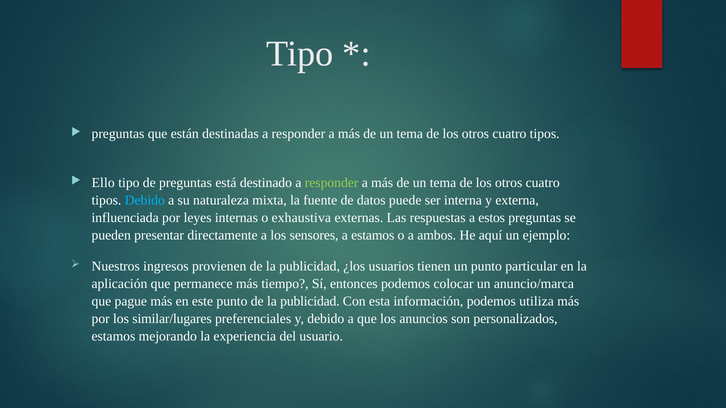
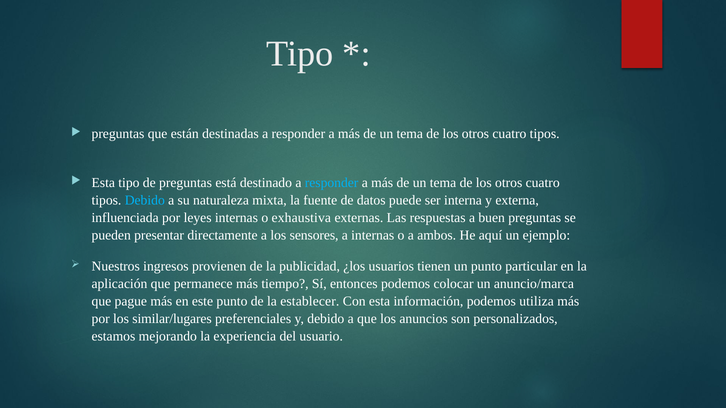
Ello: Ello -> Esta (103, 183)
responder colour: light green -> light blue (332, 183)
estos: estos -> buen (492, 218)
a estamos: estamos -> internas (373, 235)
punto de la publicidad: publicidad -> establecer (310, 301)
